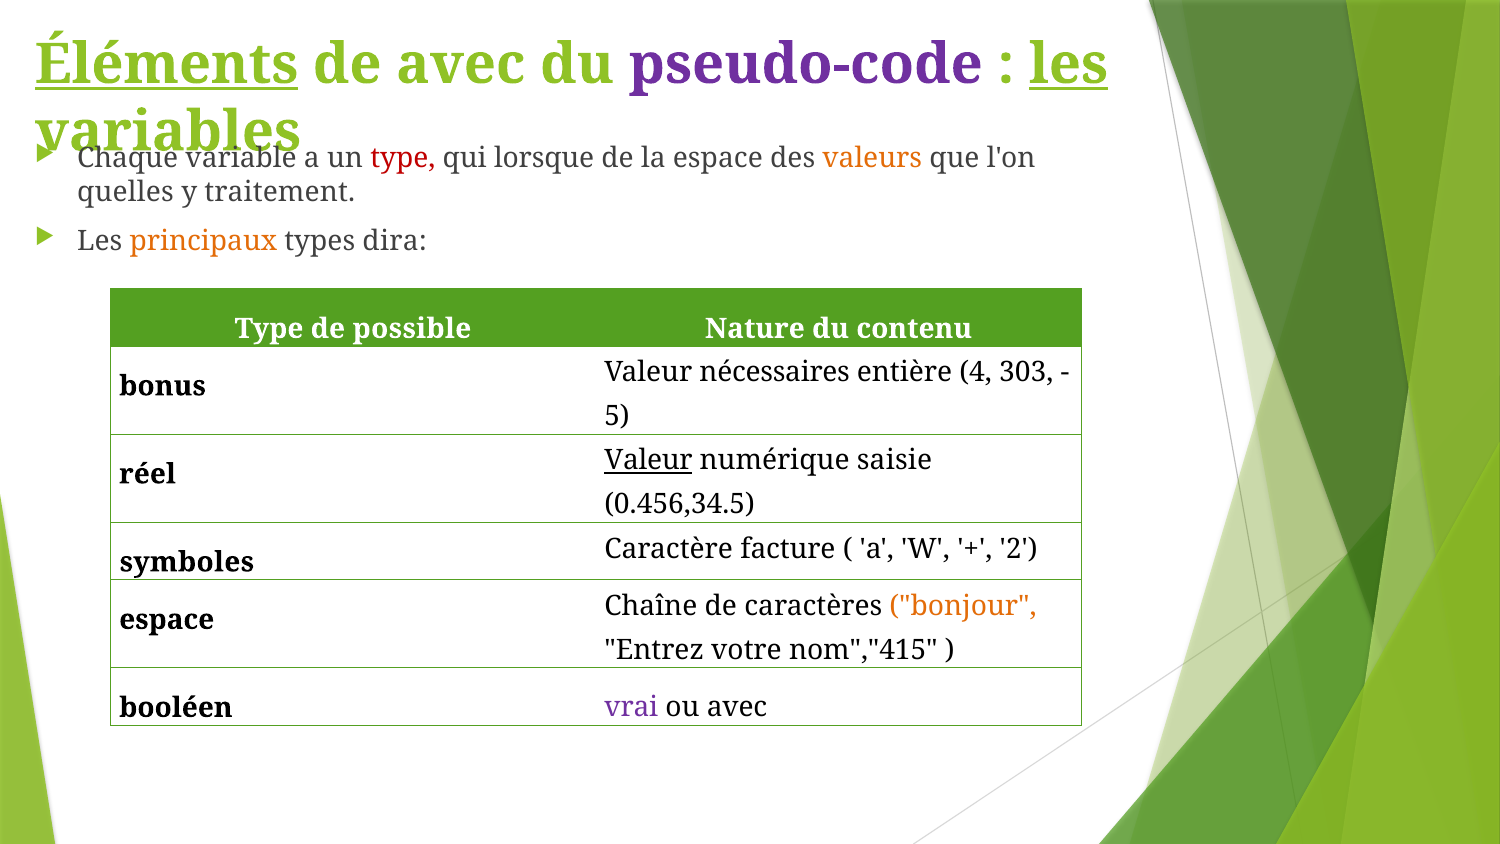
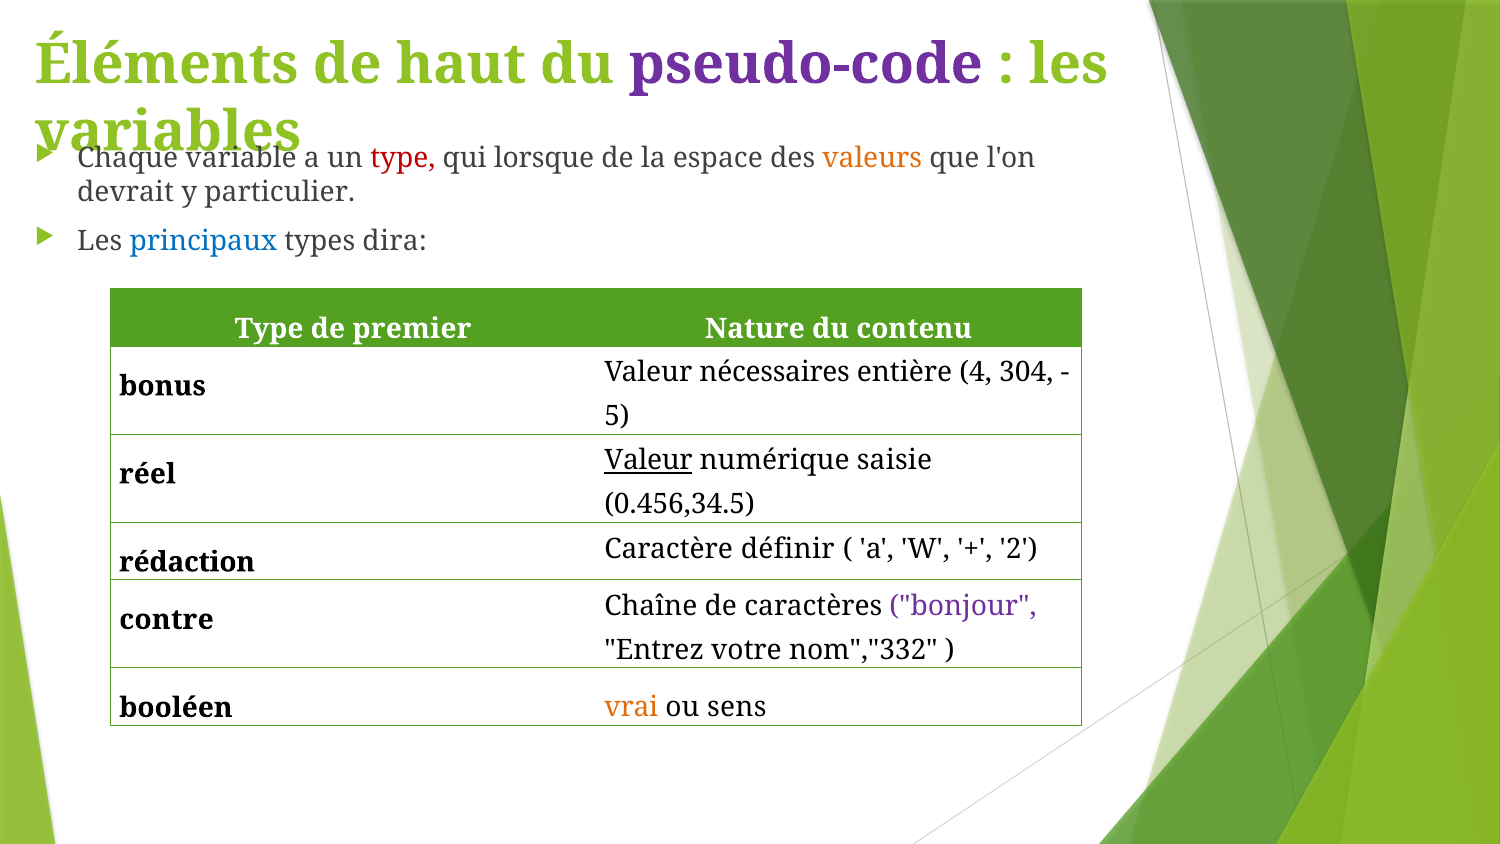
Éléments underline: present -> none (167, 64)
de avec: avec -> haut (461, 64)
les underline: present -> none (1068, 64)
quelles: quelles -> devrait (126, 192)
traitement: traitement -> particulier (280, 192)
principaux colour: orange -> blue (203, 241)
possible: possible -> premier (412, 329)
303: 303 -> 304 (1026, 373)
symboles: symboles -> rédaction (187, 562)
facture: facture -> définir (788, 549)
espace: espace -> contre (166, 619)
bonjour colour: orange -> purple (963, 606)
nom","415: nom","415 -> nom","332 (863, 650)
vrai colour: purple -> orange (631, 707)
ou avec: avec -> sens (737, 707)
